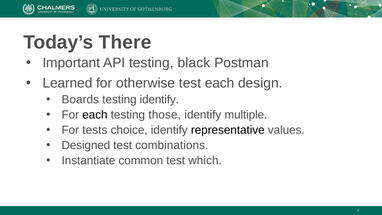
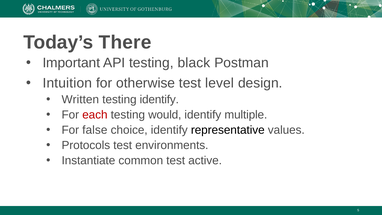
Learned: Learned -> Intuition (67, 83)
test each: each -> level (220, 83)
Boards: Boards -> Written (80, 99)
each colour: black -> red (95, 115)
those: those -> would (165, 115)
tests: tests -> false (95, 130)
Designed: Designed -> Protocols (86, 145)
combinations: combinations -> environments (172, 145)
which: which -> active (205, 160)
